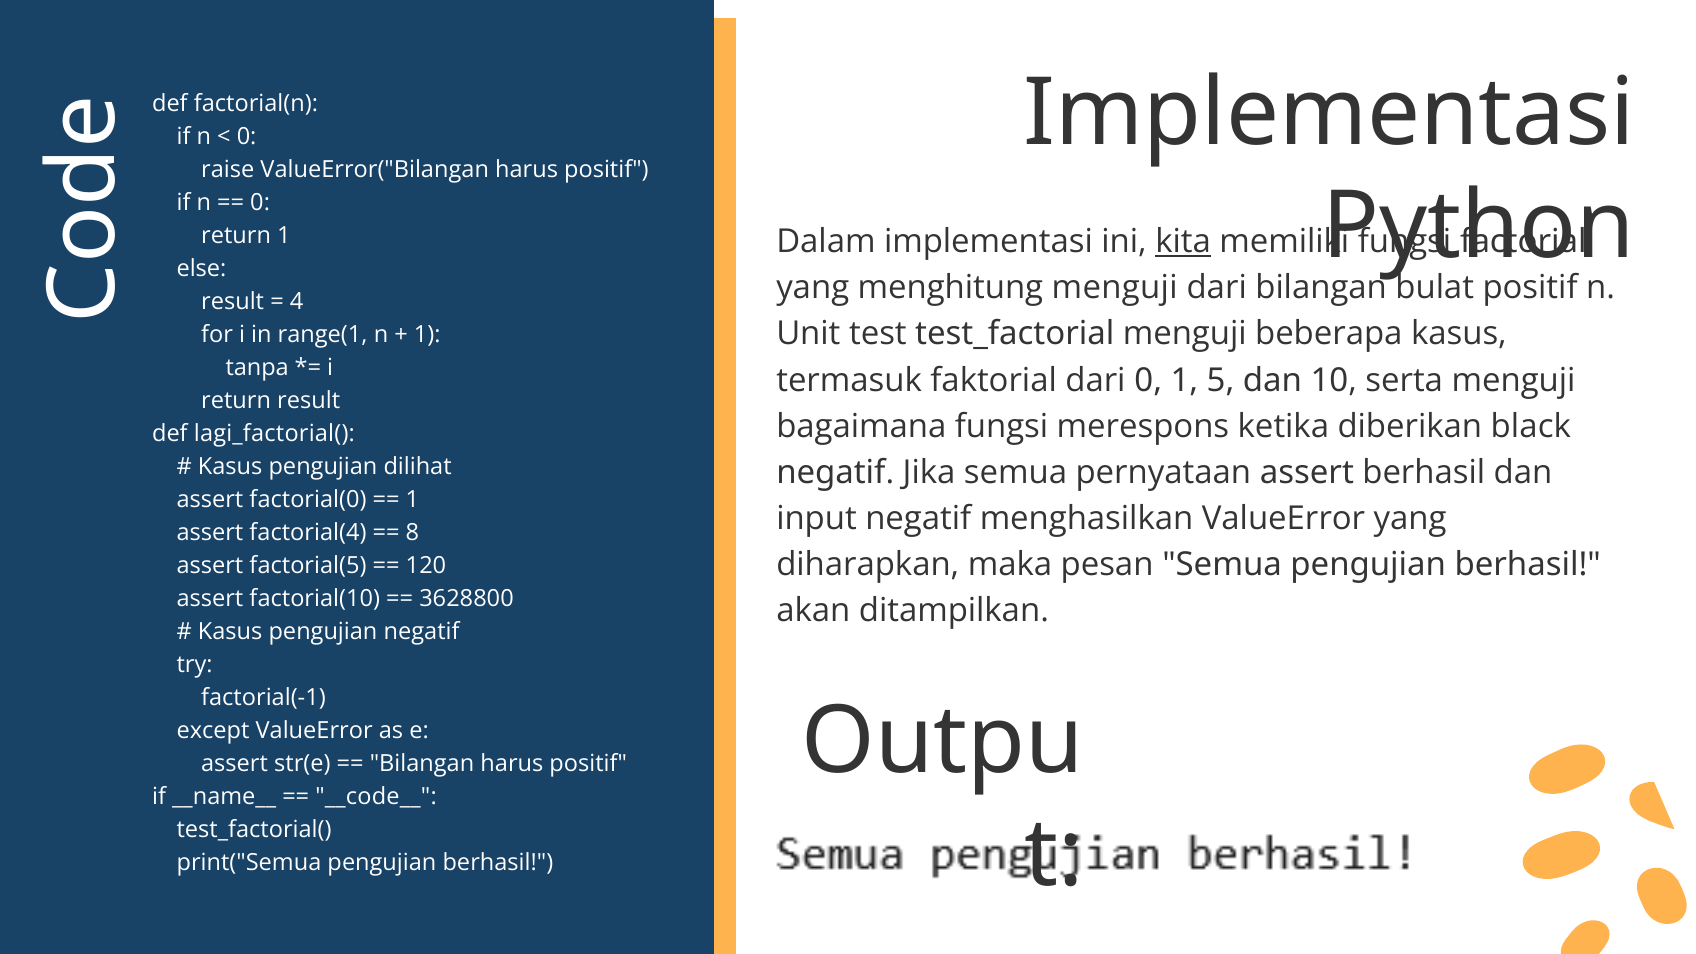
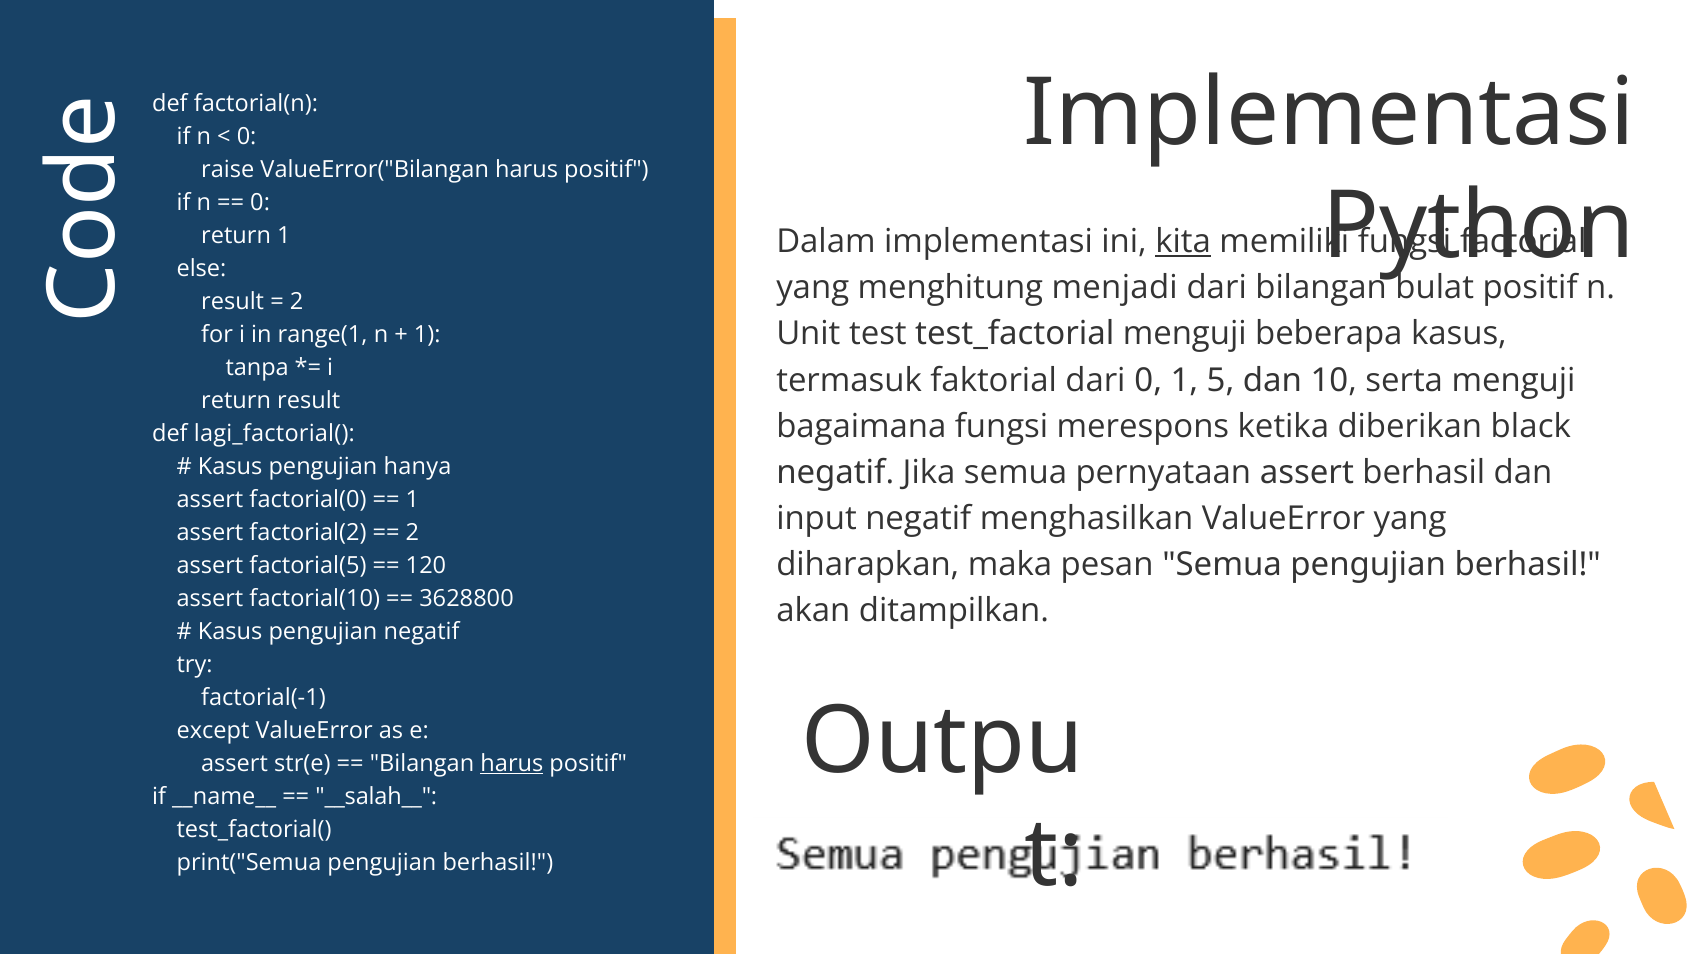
menghitung menguji: menguji -> menjadi (1115, 288)
4: 4 -> 2 (297, 302)
dilihat: dilihat -> hanya (418, 467)
factorial(4: factorial(4 -> factorial(2 (308, 533)
8: 8 -> 2 (412, 533)
harus underline: none -> present (512, 764)
__code__: __code__ -> __salah__ (376, 797)
